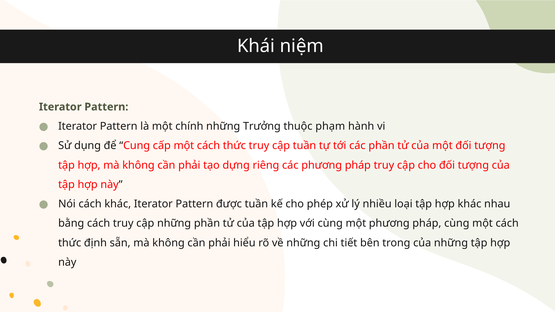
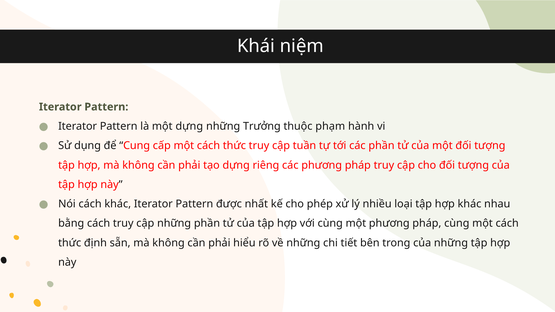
một chính: chính -> dựng (189, 126)
được tuần: tuần -> nhất (256, 204)
